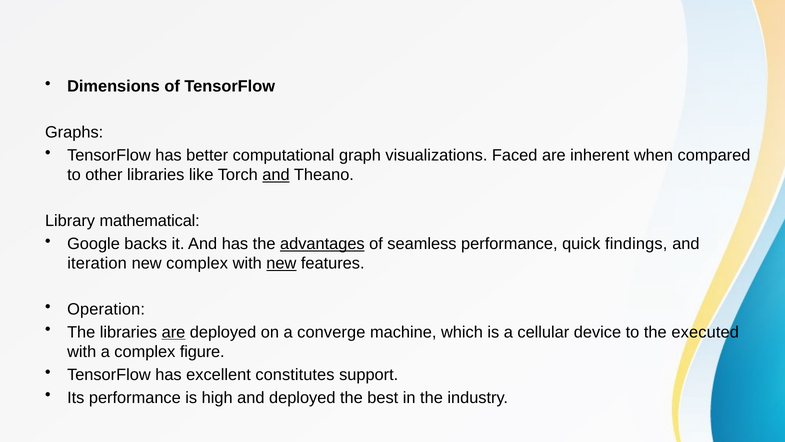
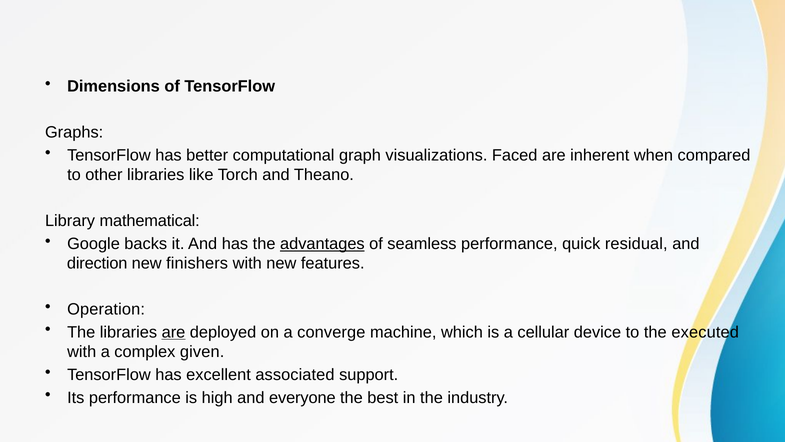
and underline: present -> none (276, 175)
findings: findings -> residual (636, 244)
iteration: iteration -> direction (97, 263)
new complex: complex -> finishers (197, 263)
new underline: present -> none (281, 263)
figure: figure -> given (202, 352)
constitutes: constitutes -> associated (295, 374)
and deployed: deployed -> everyone (302, 397)
